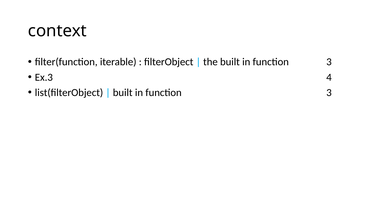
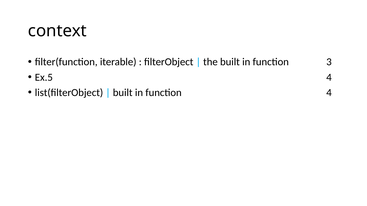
Ex.3: Ex.3 -> Ex.5 (44, 77)
3: 3 -> 4 (329, 93)
